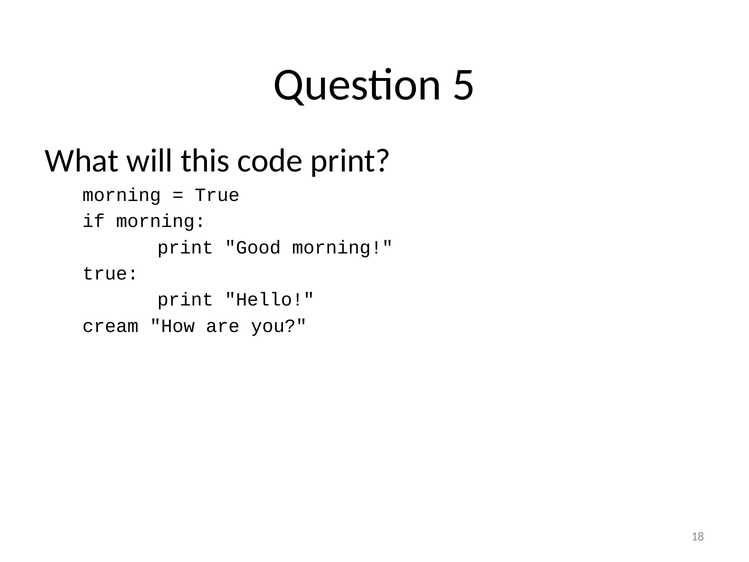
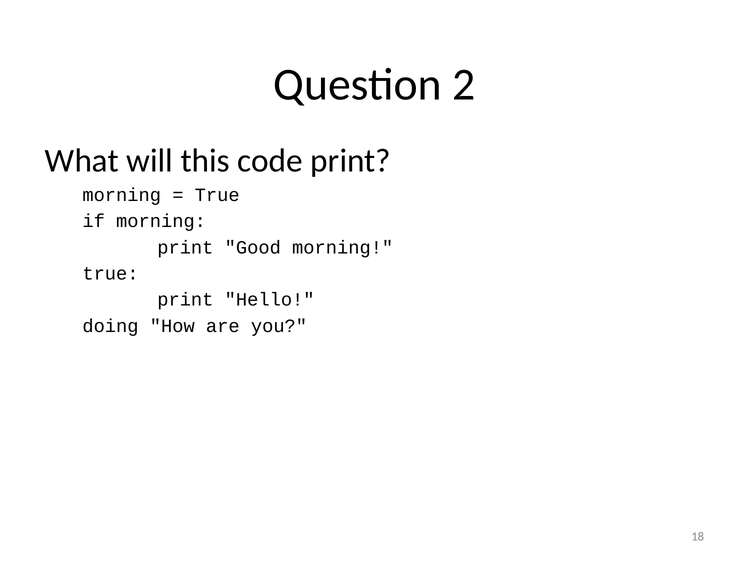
5: 5 -> 2 (464, 84)
cream: cream -> doing (110, 326)
